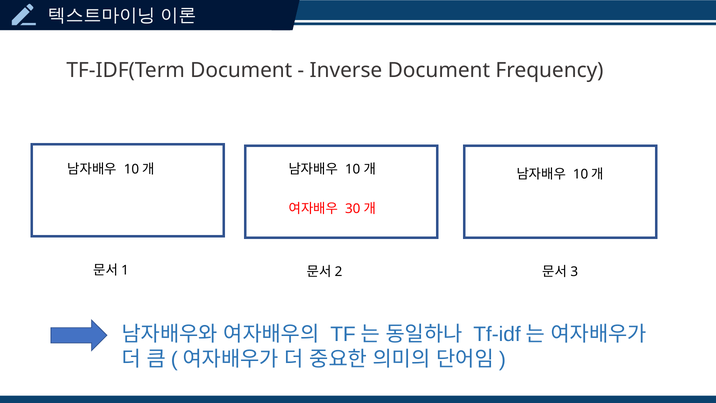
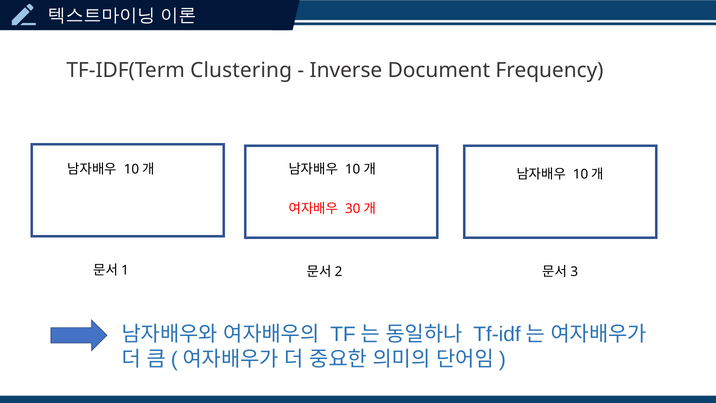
TF-IDF(Term Document: Document -> Clustering (241, 70)
